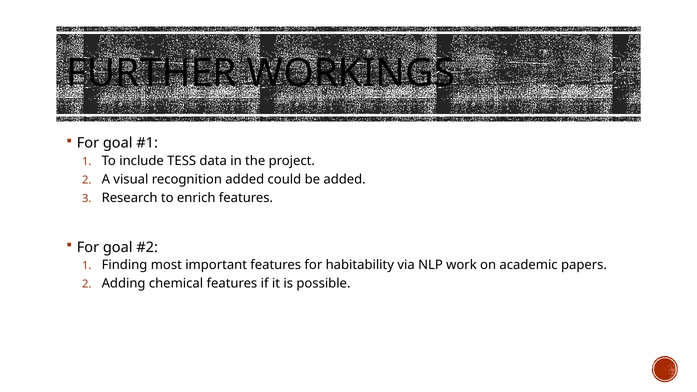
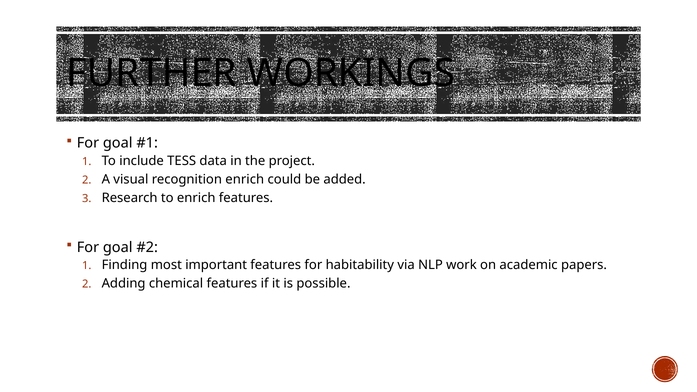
recognition added: added -> enrich (245, 179)
